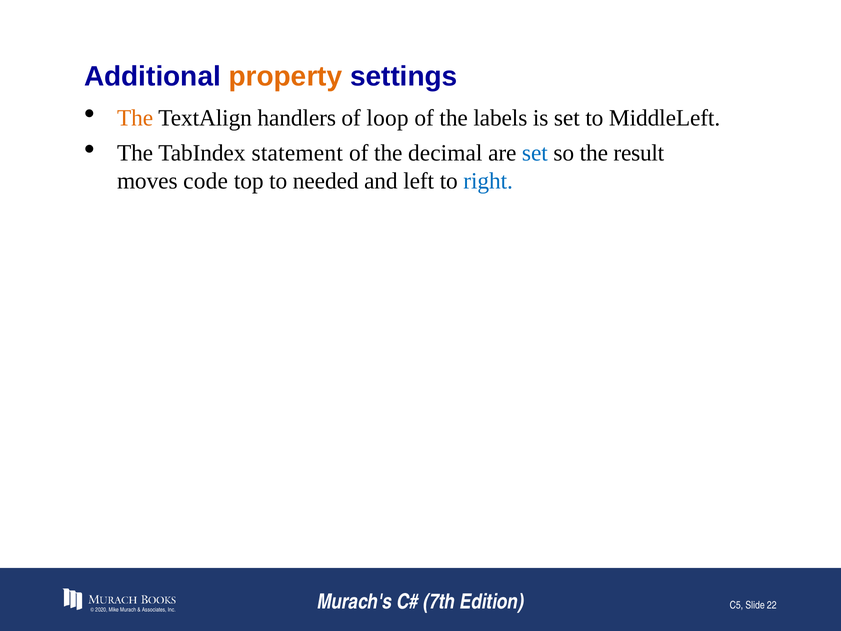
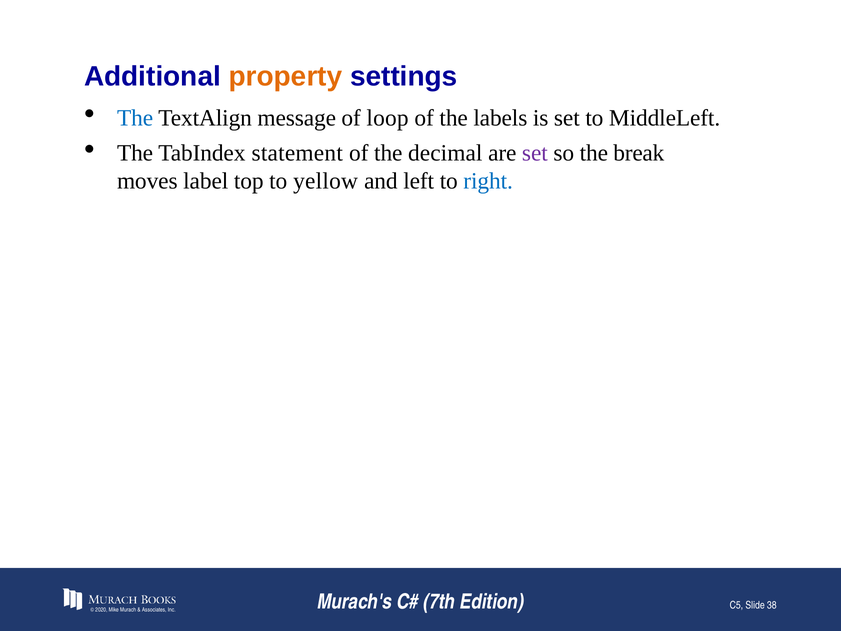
The colour: orange -> blue (135, 118)
handlers: handlers -> message (297, 118)
set colour: blue -> purple (535, 153)
result: result -> break (639, 153)
code: code -> label (206, 181)
needed: needed -> yellow (326, 181)
22: 22 -> 38 (772, 605)
